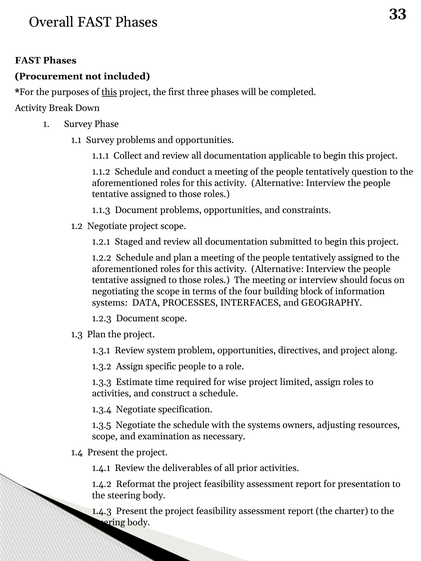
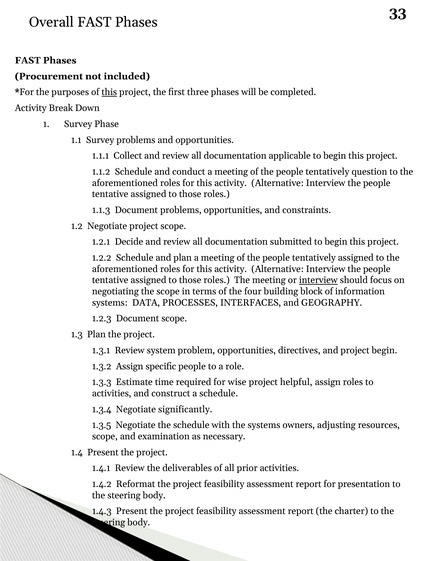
Staged: Staged -> Decide (129, 242)
interview underline: none -> present (318, 280)
project along: along -> begin (385, 351)
limited: limited -> helpful (296, 382)
specification: specification -> significantly (185, 410)
